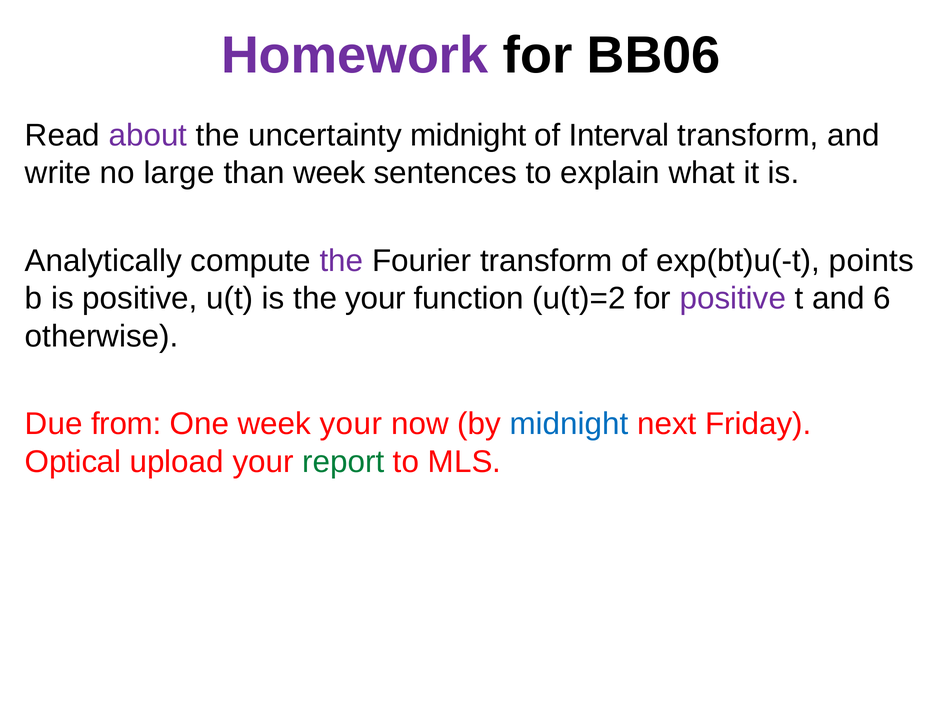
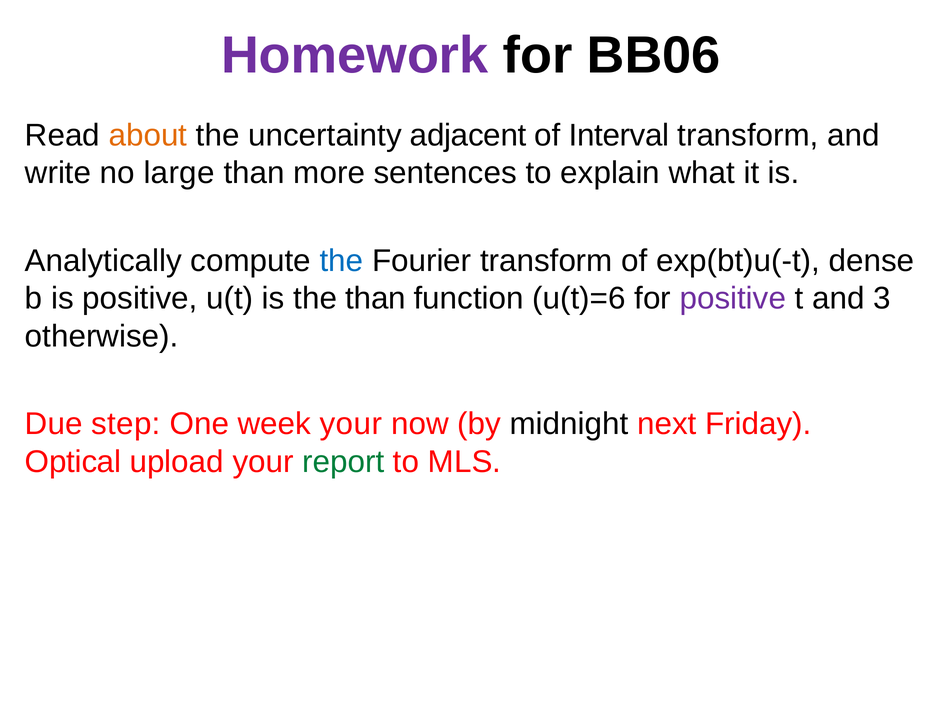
about colour: purple -> orange (148, 136)
uncertainty midnight: midnight -> adjacent (468, 136)
than week: week -> more (329, 173)
the colour: purple -> blue (341, 261)
points: points -> dense (872, 261)
the your: your -> than (376, 299)
u(t)=2: u(t)=2 -> u(t)=6 (579, 299)
6: 6 -> 3 (882, 299)
from: from -> step (126, 424)
midnight colour: blue -> black (569, 424)
